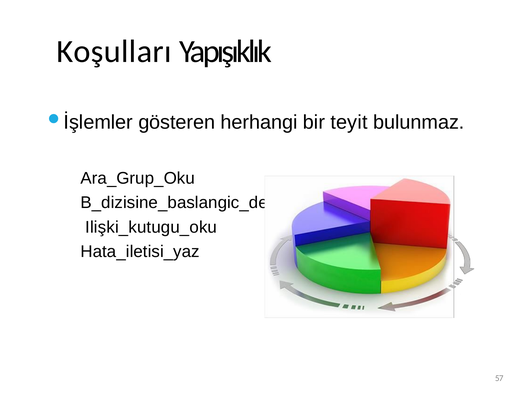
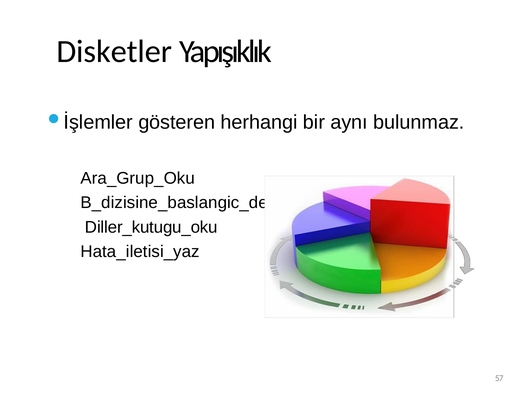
Koşulları: Koşulları -> Disketler (114, 52)
teyit: teyit -> aynı (349, 122)
Ilişki_kutugu_oku: Ilişki_kutugu_oku -> Diller_kutugu_oku (151, 227)
